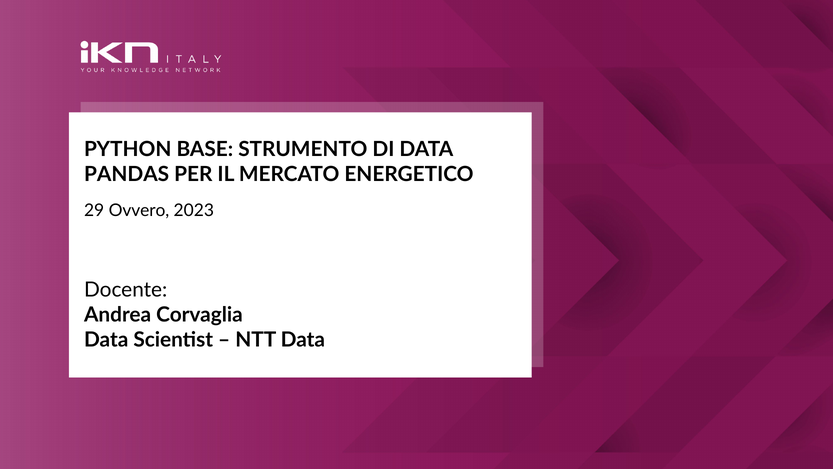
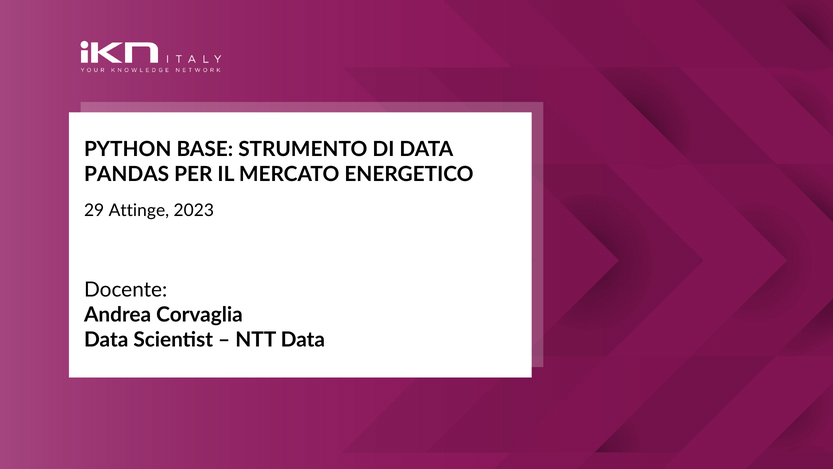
Ovvero: Ovvero -> Attinge (139, 210)
